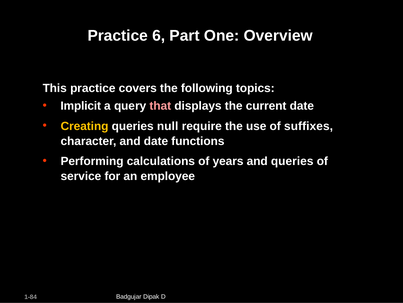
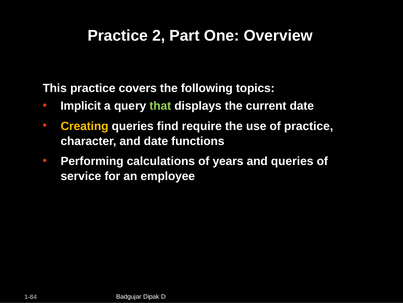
6: 6 -> 2 (159, 36)
that colour: pink -> light green (160, 106)
null: null -> find (168, 126)
of suffixes: suffixes -> practice (309, 126)
